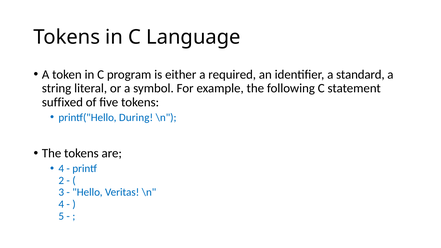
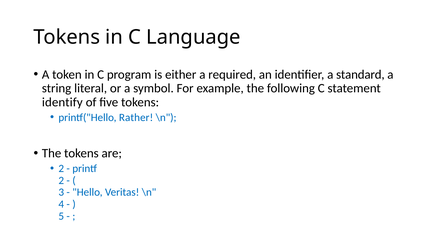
suffixed: suffixed -> identify (62, 102)
During: During -> Rather (136, 117)
4: 4 -> 2 (61, 169)
